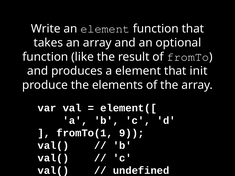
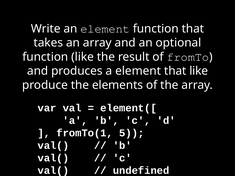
that init: init -> like (199, 71)
9: 9 -> 5 (132, 133)
